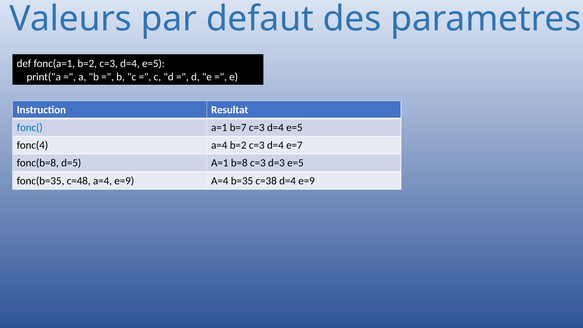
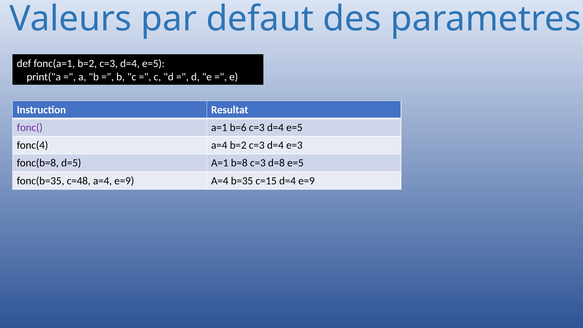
fonc( colour: blue -> purple (30, 127)
b=7: b=7 -> b=6 (238, 127)
e=7: e=7 -> e=3 (294, 145)
d=3: d=3 -> d=8 (276, 163)
c=38: c=38 -> c=15 (266, 181)
